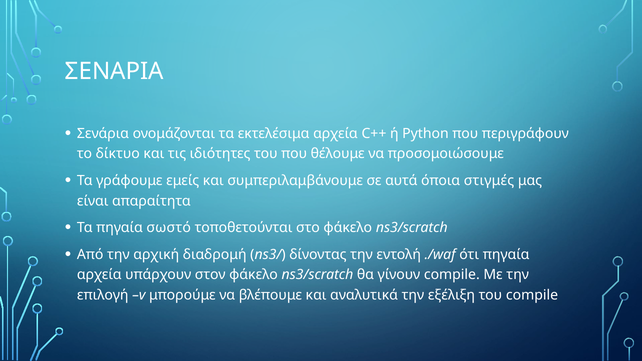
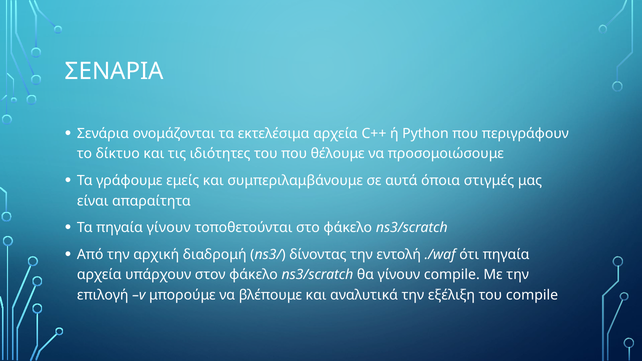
πηγαία σωστό: σωστό -> γίνουν (169, 228)
